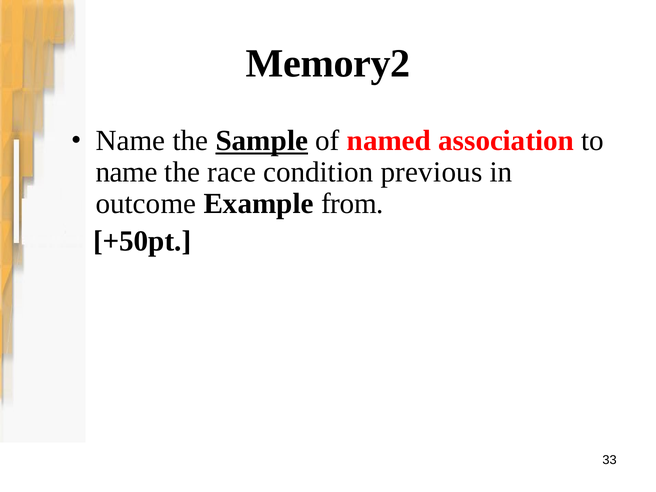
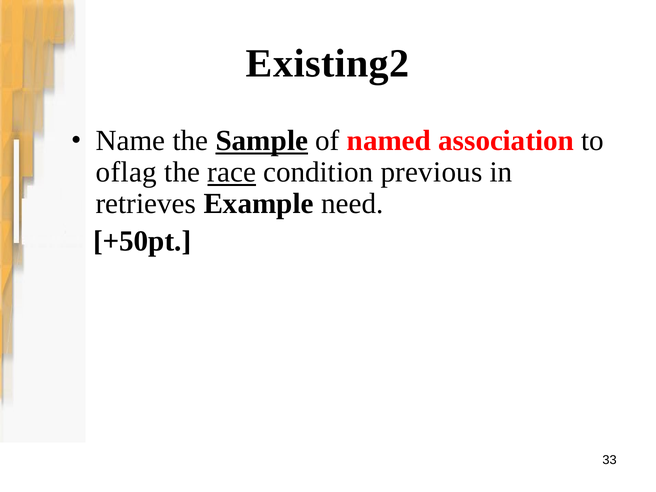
Memory2: Memory2 -> Existing2 (328, 64)
name: name -> oflag (126, 172)
race underline: none -> present (232, 172)
outcome: outcome -> retrieves (146, 204)
from: from -> need (352, 204)
